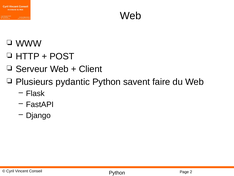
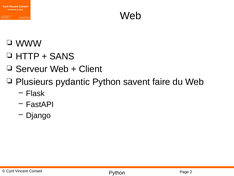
POST: POST -> SANS (62, 56)
